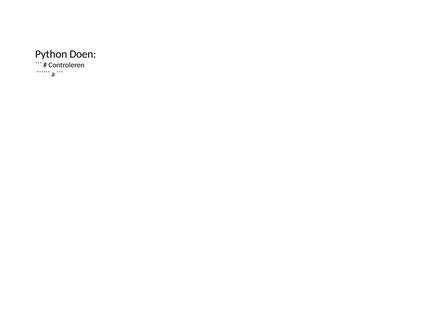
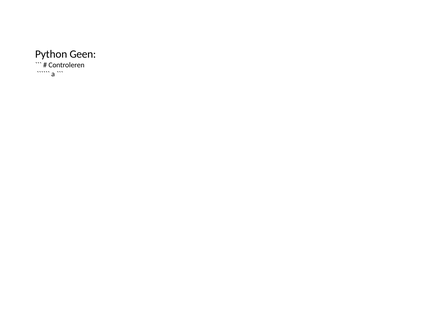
Doen: Doen -> Geen (83, 54)
